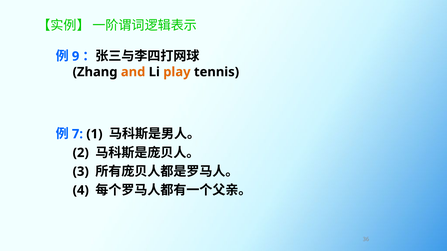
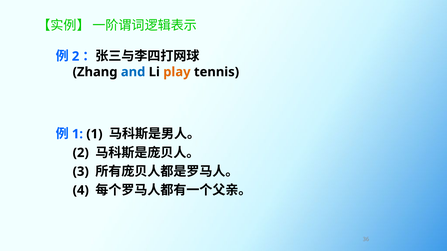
9: 9 -> 2 (76, 56)
and colour: orange -> blue (133, 72)
7: 7 -> 1 (77, 134)
